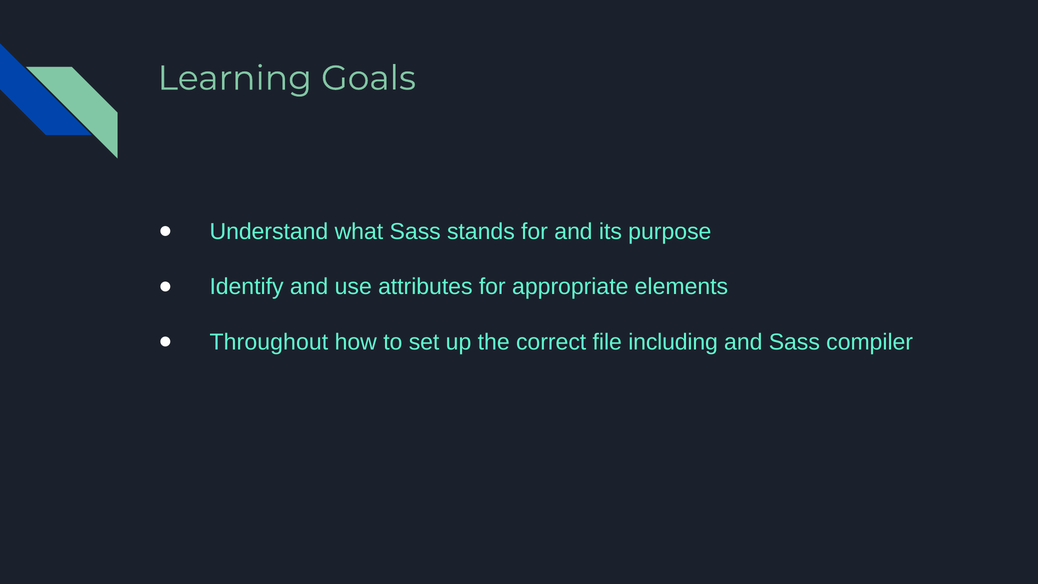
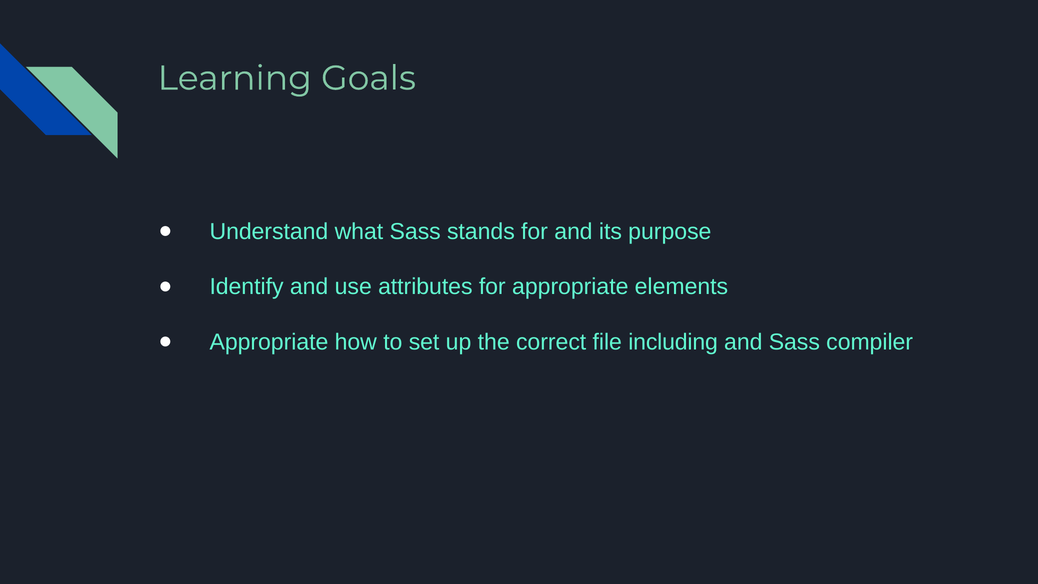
Throughout: Throughout -> Appropriate (269, 342)
